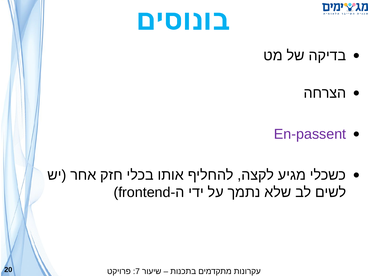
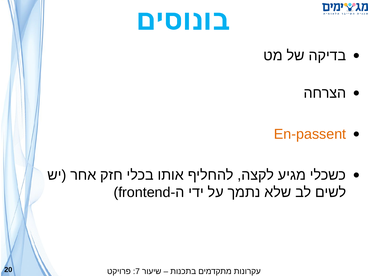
En-passent colour: purple -> orange (310, 134)
